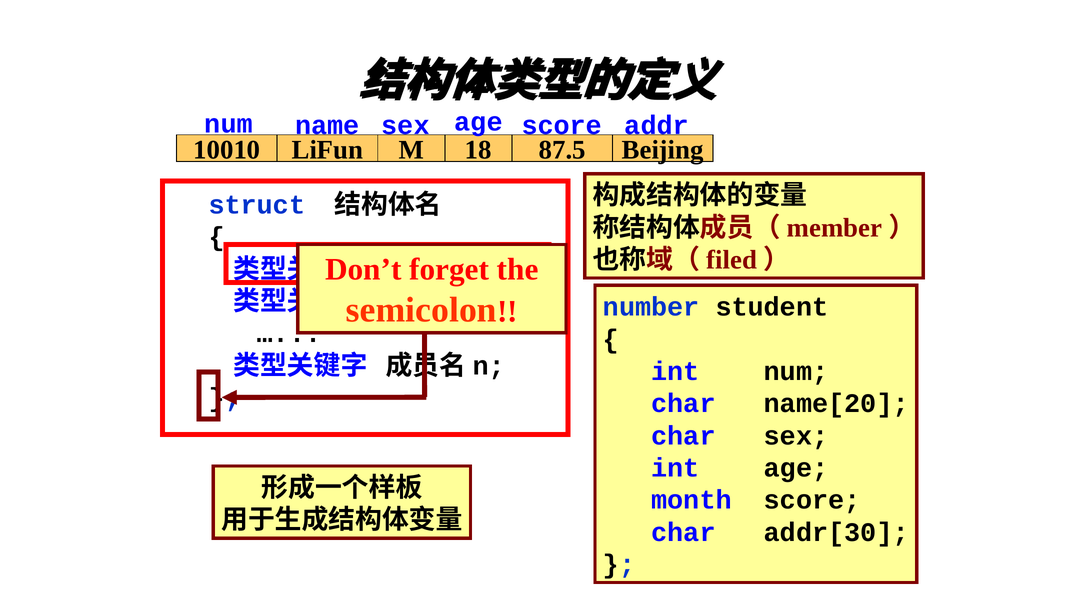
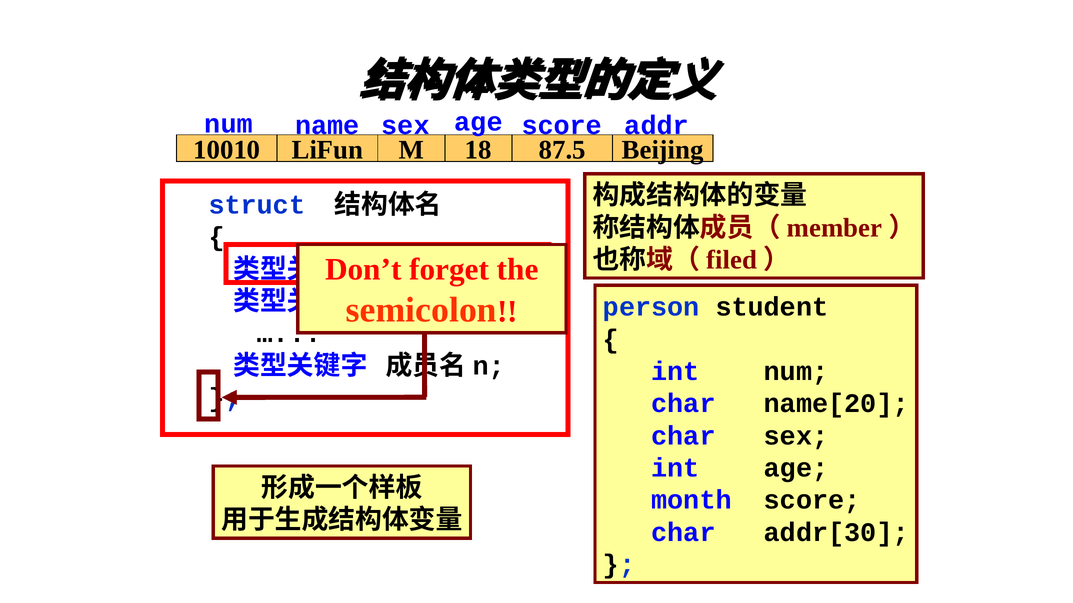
number: number -> person (651, 307)
